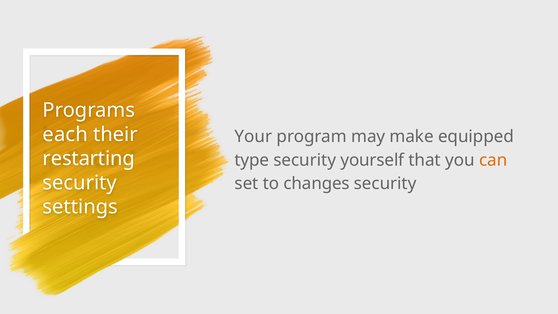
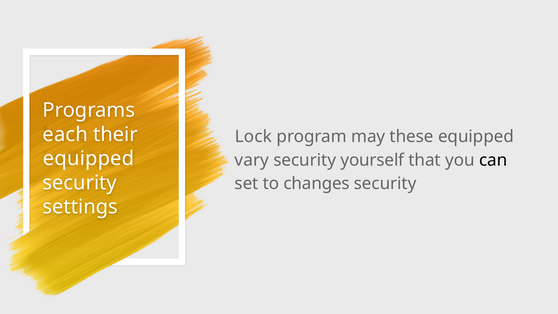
Your: Your -> Lock (253, 137)
make: make -> these (412, 137)
restarting: restarting -> equipped (89, 159)
type: type -> vary (252, 160)
can colour: orange -> black (493, 160)
